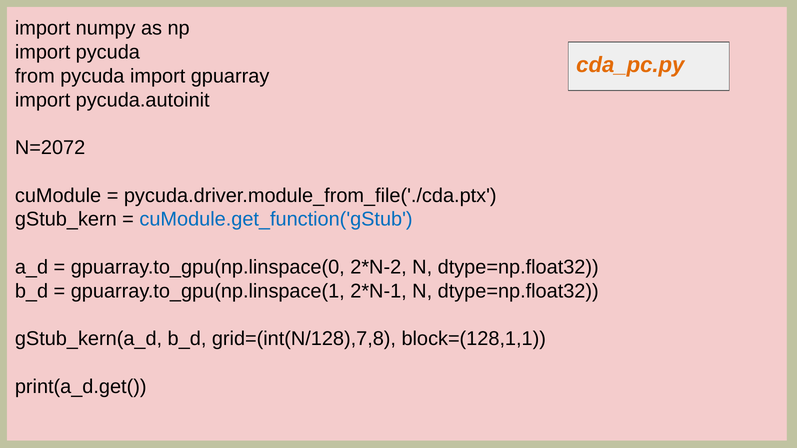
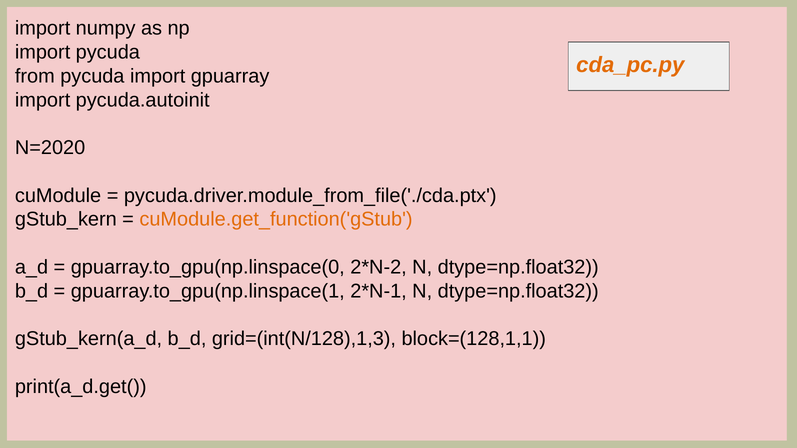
N=2072: N=2072 -> N=2020 (50, 148)
cuModule.get_function('gStub colour: blue -> orange (276, 220)
grid=(int(N/128),7,8: grid=(int(N/128),7,8 -> grid=(int(N/128),1,3 (304, 339)
